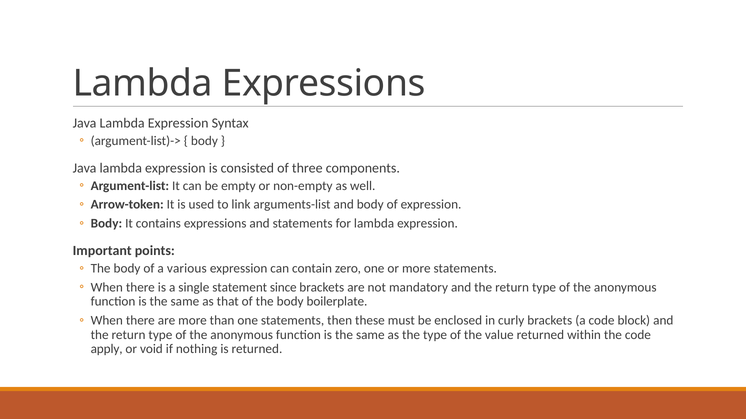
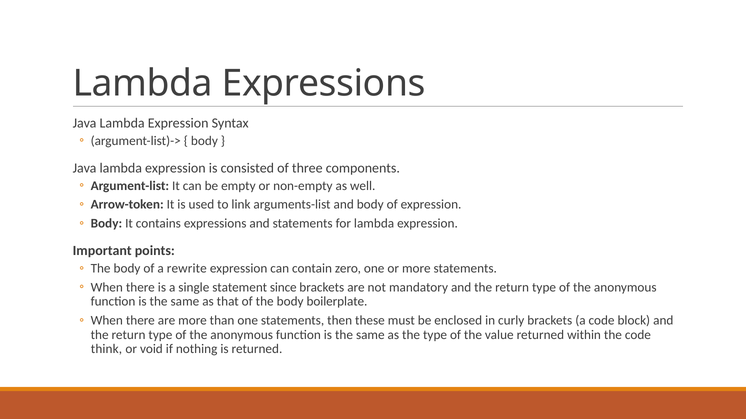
various: various -> rewrite (187, 269)
apply: apply -> think (106, 349)
